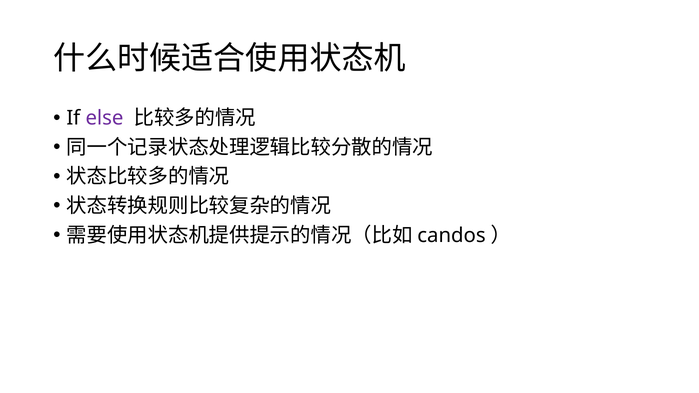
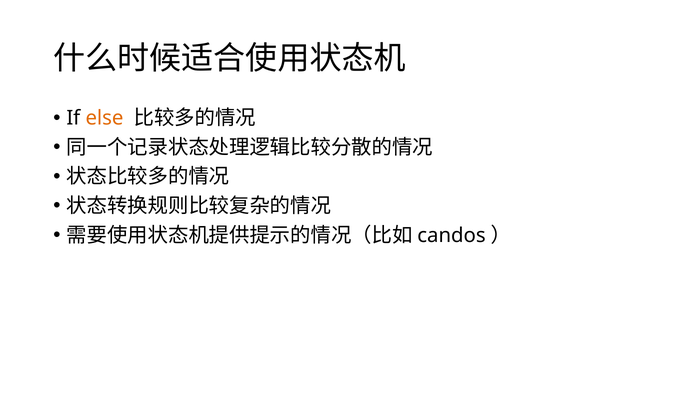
else colour: purple -> orange (104, 118)
